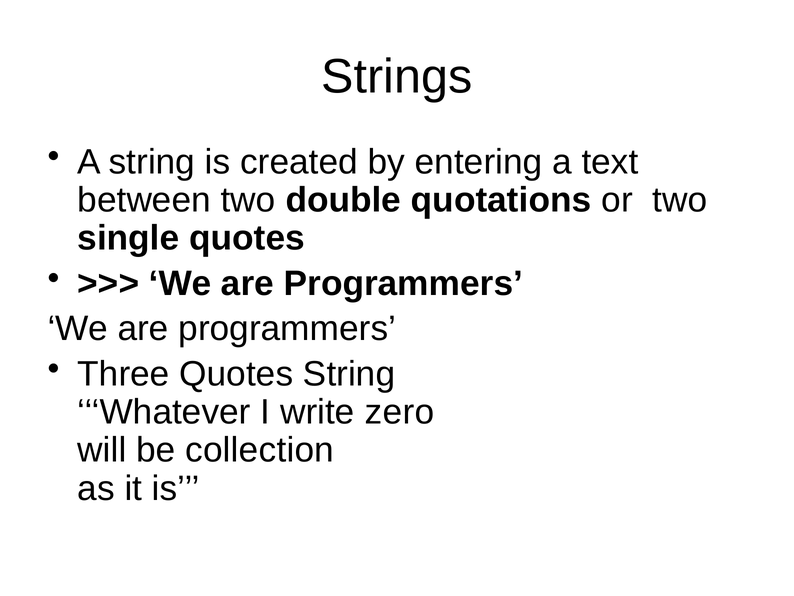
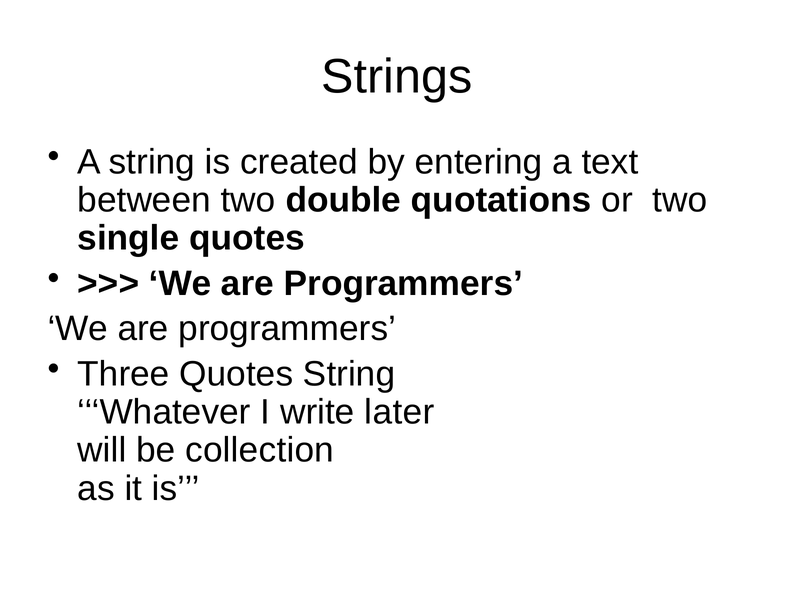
zero: zero -> later (399, 412)
